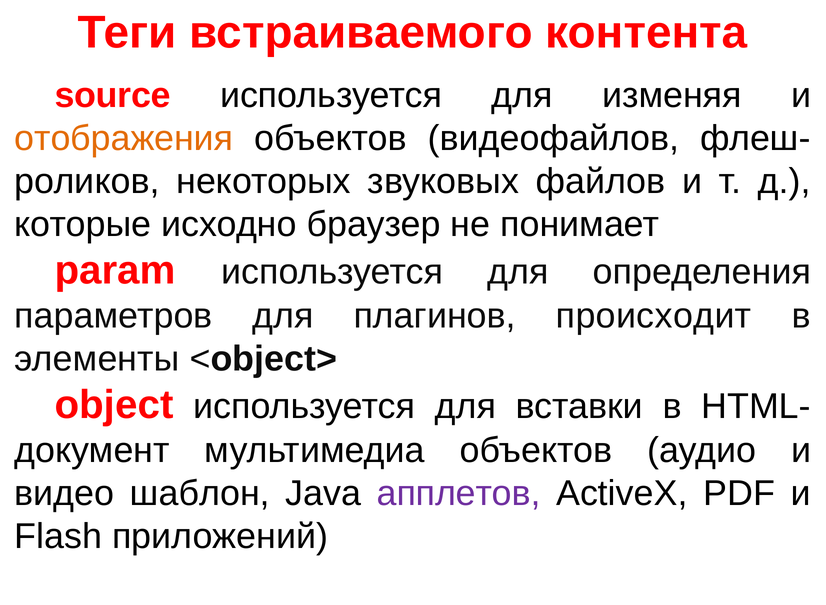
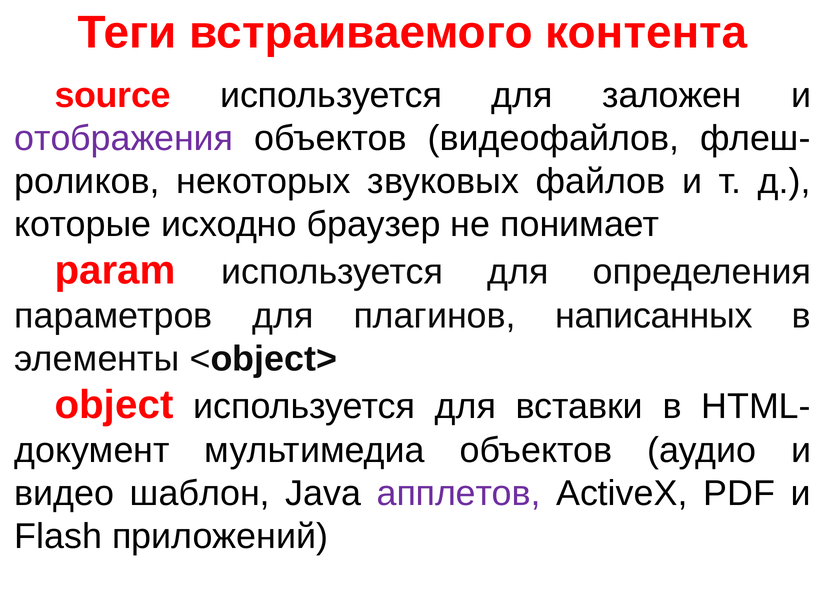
изменяя: изменяя -> заложен (672, 96)
отображения colour: orange -> purple (124, 139)
происходит: происходит -> написанных (654, 316)
